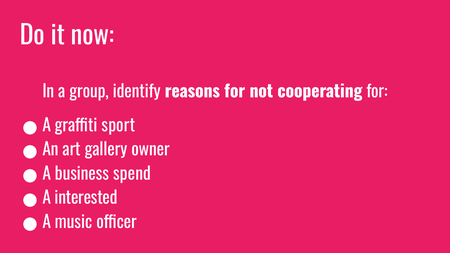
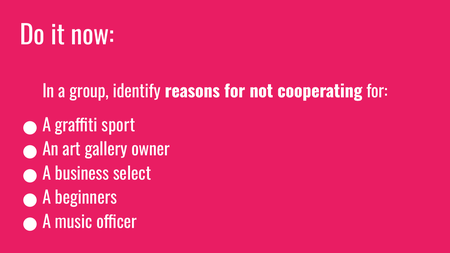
spend: spend -> select (132, 174)
interested: interested -> beginners (86, 198)
